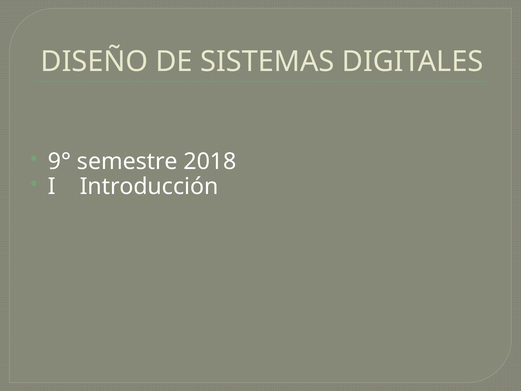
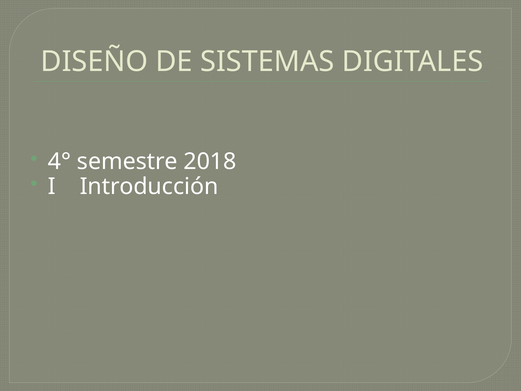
9°: 9° -> 4° (59, 162)
